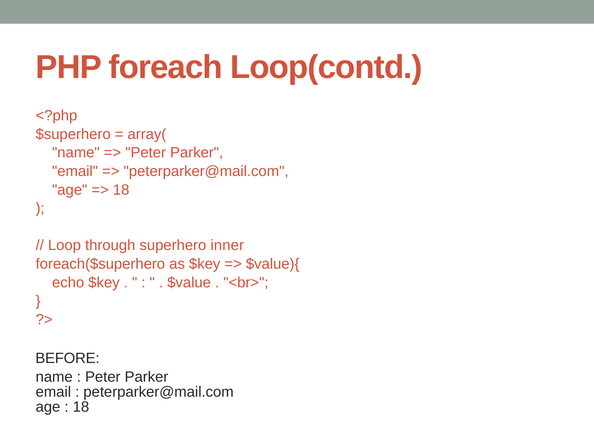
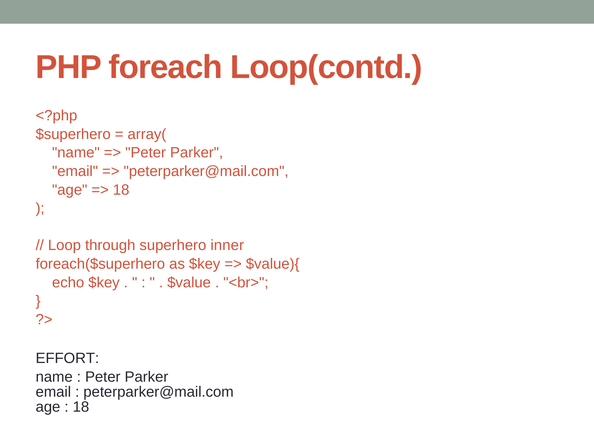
BEFORE: BEFORE -> EFFORT (67, 358)
